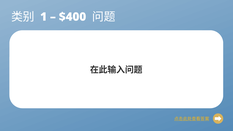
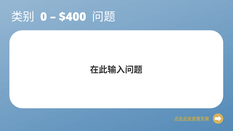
1: 1 -> 0 (44, 17)
